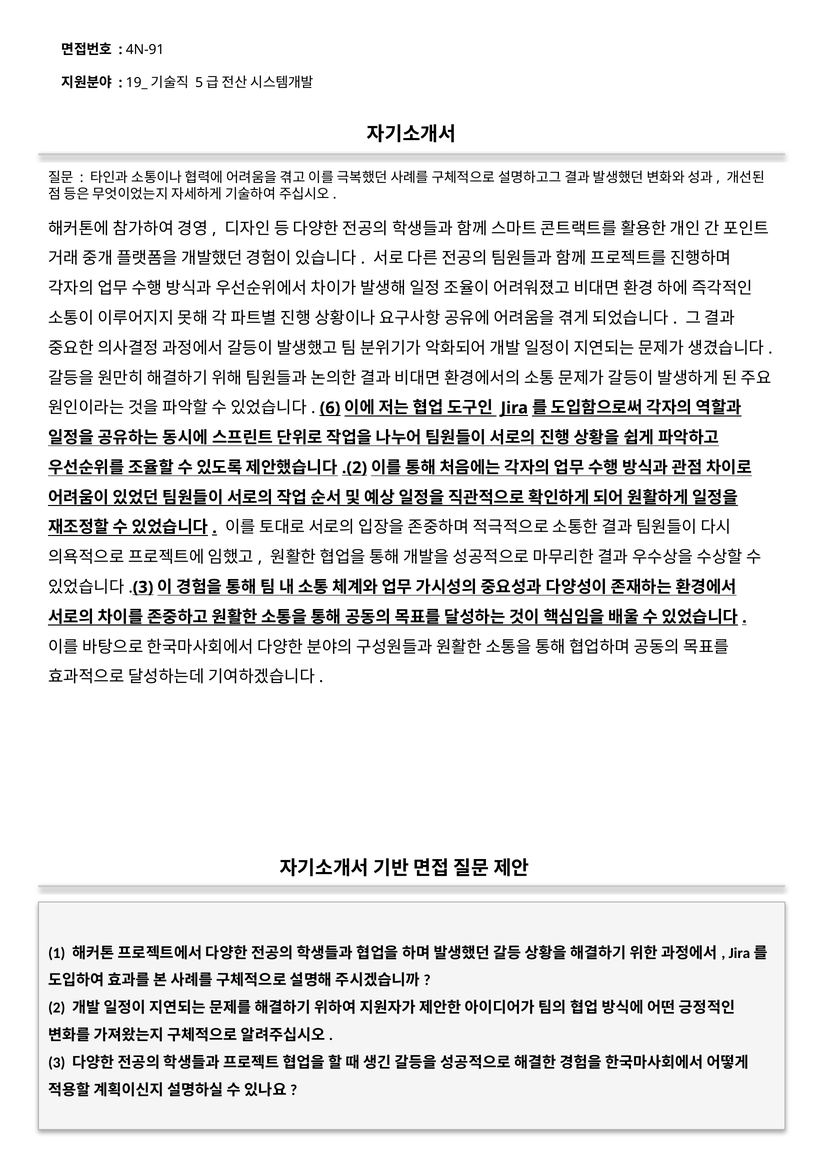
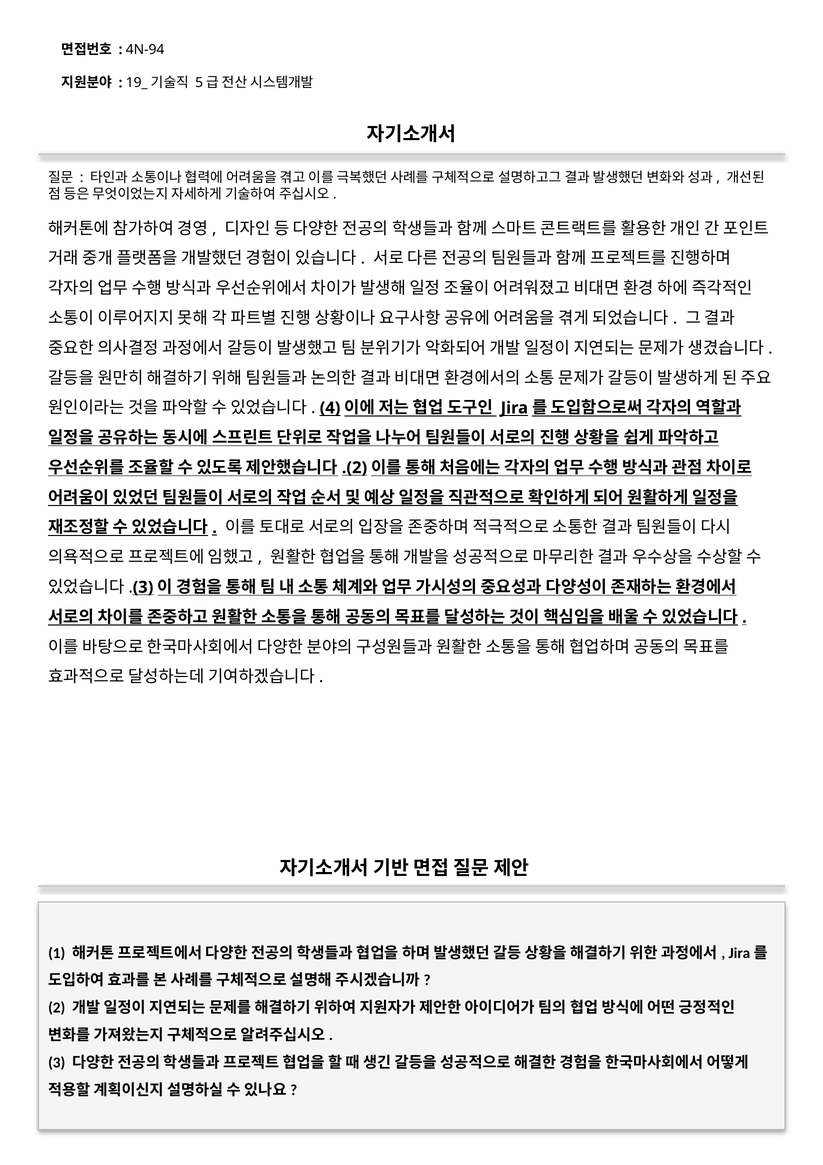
4N-91: 4N-91 -> 4N-94 (145, 49)
6: 6 -> 4 (330, 408)
